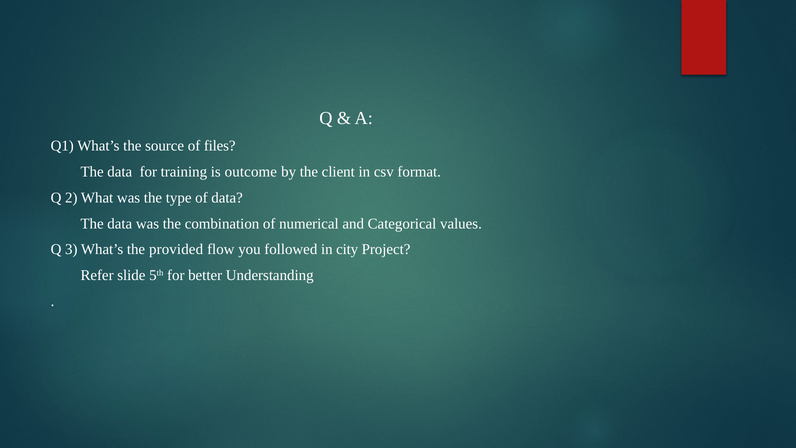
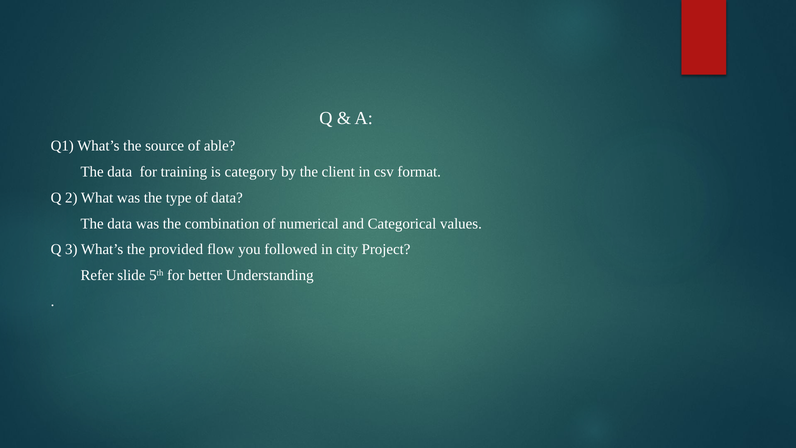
files: files -> able (220, 146)
outcome: outcome -> category (251, 172)
